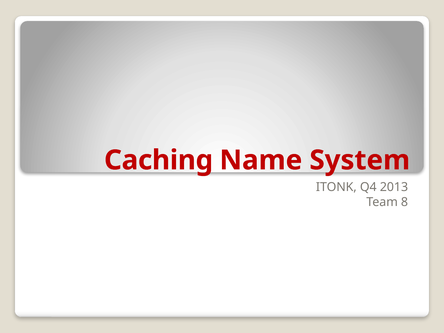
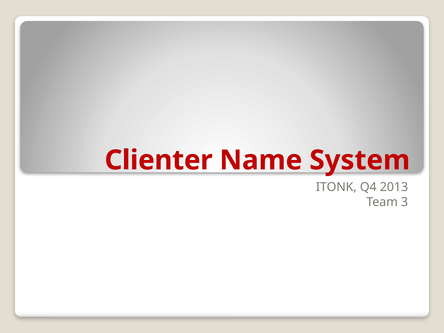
Caching: Caching -> Clienter (159, 160)
8: 8 -> 3 (405, 202)
